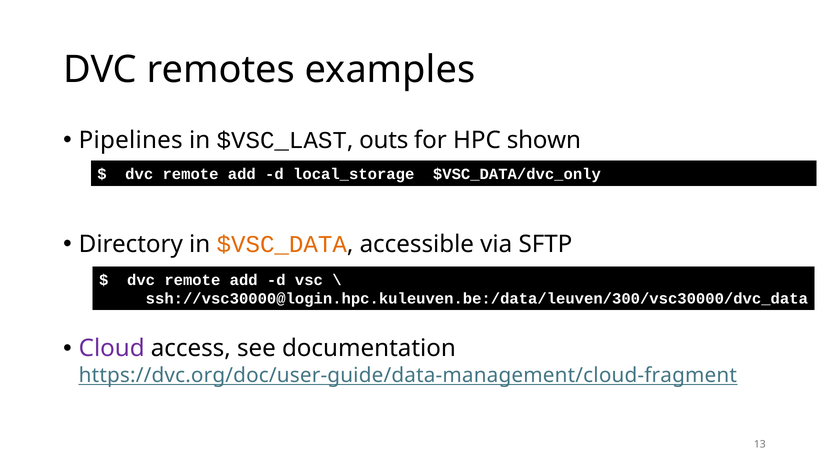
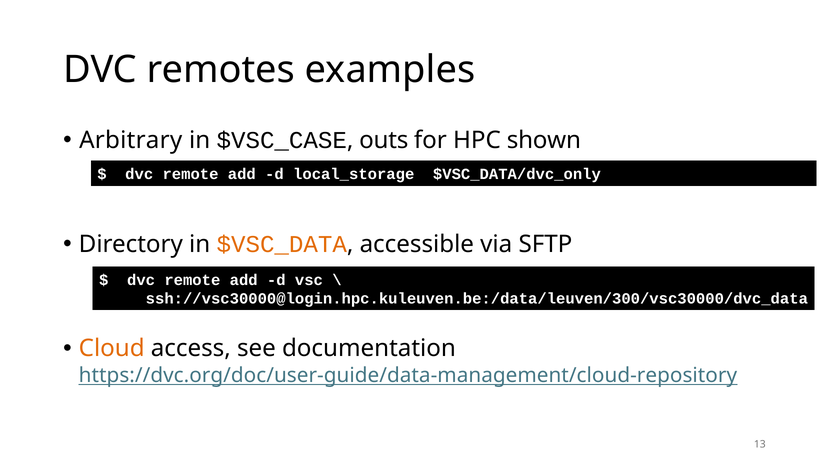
Pipelines: Pipelines -> Arbitrary (131, 140)
$VSC_LAST: $VSC_LAST -> $VSC_CASE (282, 140)
Cloud colour: purple -> orange (112, 349)
https://dvc.org/doc/user-guide/data-management/cloud-fragment: https://dvc.org/doc/user-guide/data-management/cloud-fragment -> https://dvc.org/doc/user-guide/data-management/cloud-repository (408, 375)
